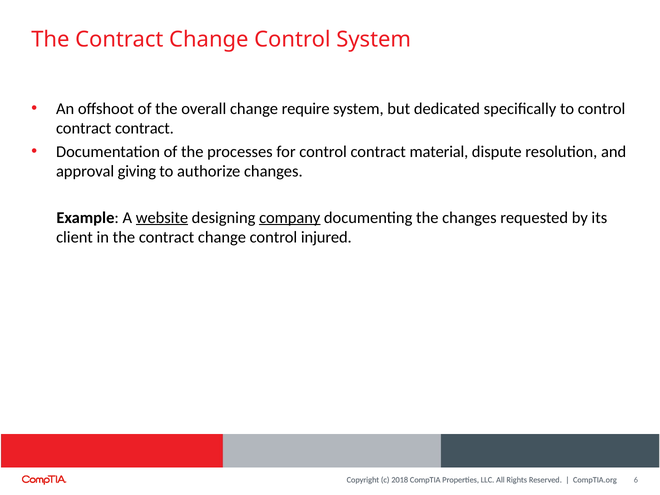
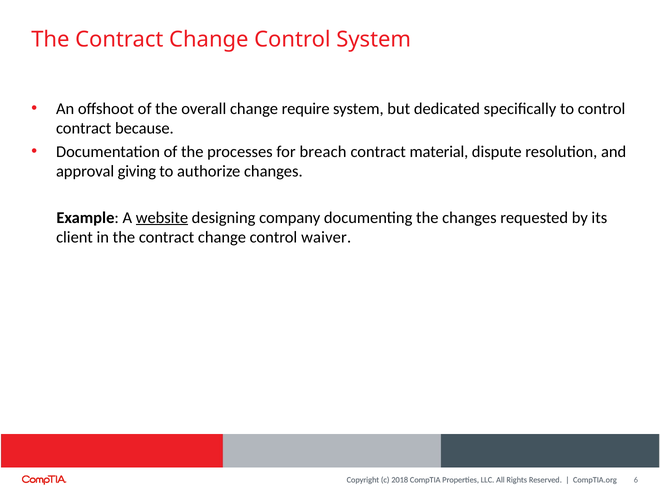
contract contract: contract -> because (144, 129)
for control: control -> breach (323, 152)
company underline: present -> none (290, 218)
injured: injured -> waiver (326, 237)
